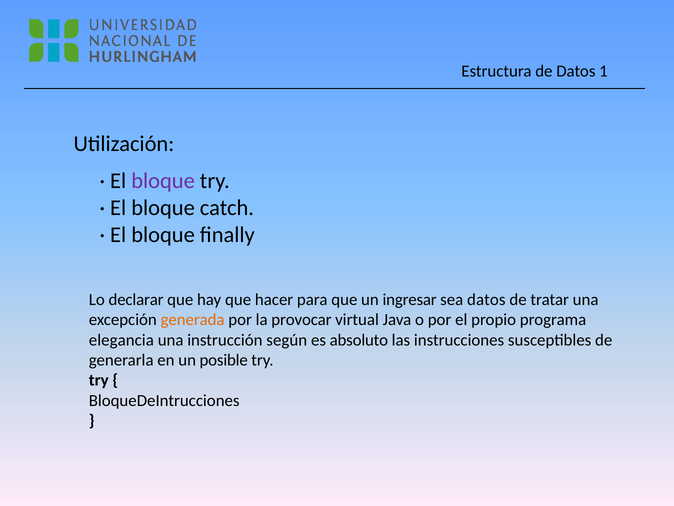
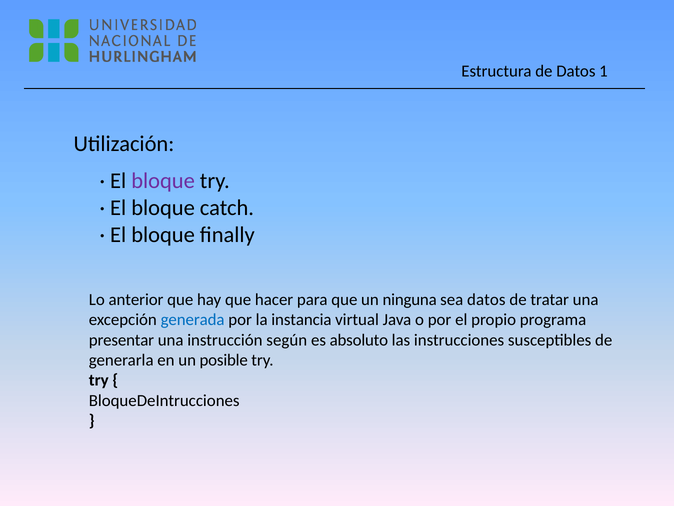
declarar: declarar -> anterior (136, 299)
ingresar: ingresar -> ninguna (410, 299)
generada colour: orange -> blue (193, 319)
provocar: provocar -> instancia (301, 319)
elegancia: elegancia -> presentar (121, 340)
